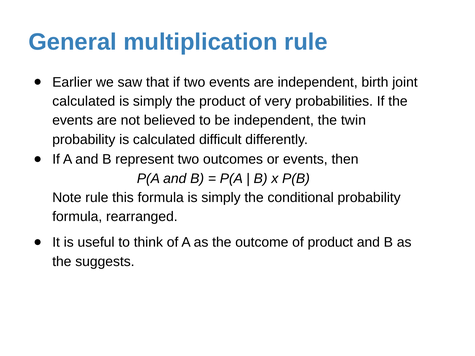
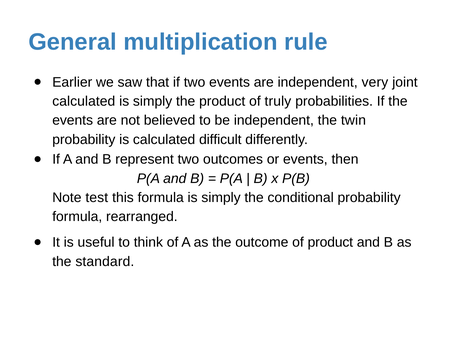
birth: birth -> very (375, 82)
very: very -> truly (278, 101)
Note rule: rule -> test (97, 198)
suggests: suggests -> standard (105, 262)
